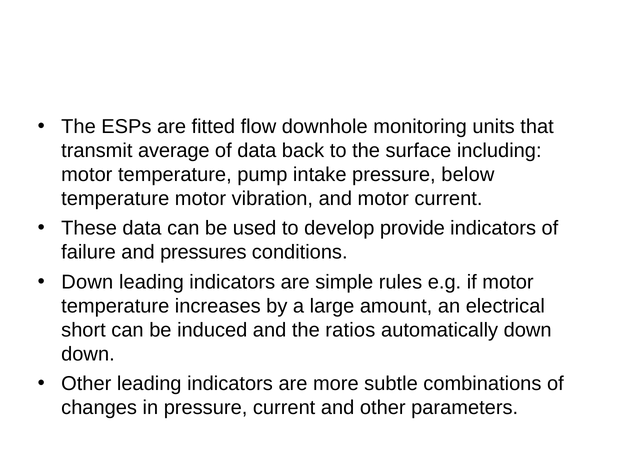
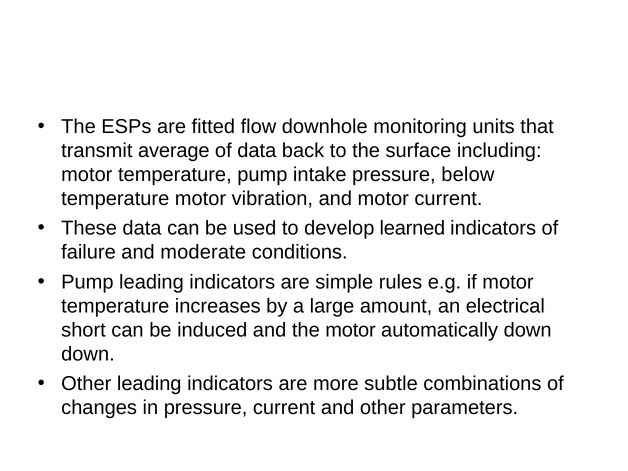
provide: provide -> learned (412, 228)
pressures: pressures -> moderate (203, 252)
Down: Down -> Pump (87, 282)
the ratios: ratios -> motor (351, 330)
